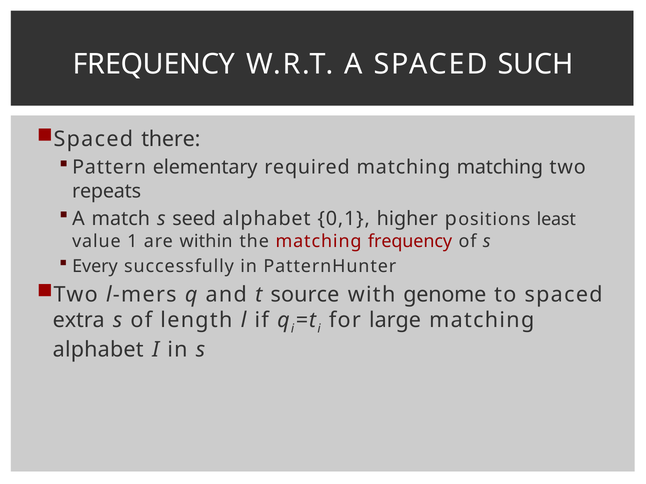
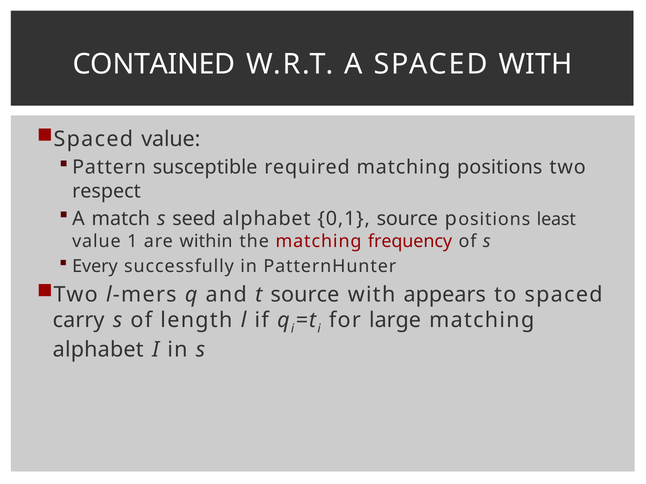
FREQUENCY: FREQUENCY -> CONTAINED (154, 64)
SPACED SUCH: SUCH -> WITH (535, 64)
Spaced there: there -> value (171, 139)
elementary: elementary -> susceptible (205, 168)
matching matching: matching -> positions (500, 168)
repeats: repeats -> respect (106, 191)
0,1 higher: higher -> source (407, 219)
genome: genome -> appears (445, 295)
extra: extra -> carry (79, 321)
